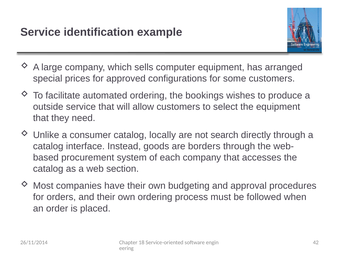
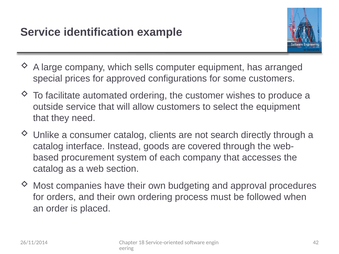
bookings: bookings -> customer (205, 96)
locally: locally -> clients (163, 135)
borders: borders -> covered (204, 146)
